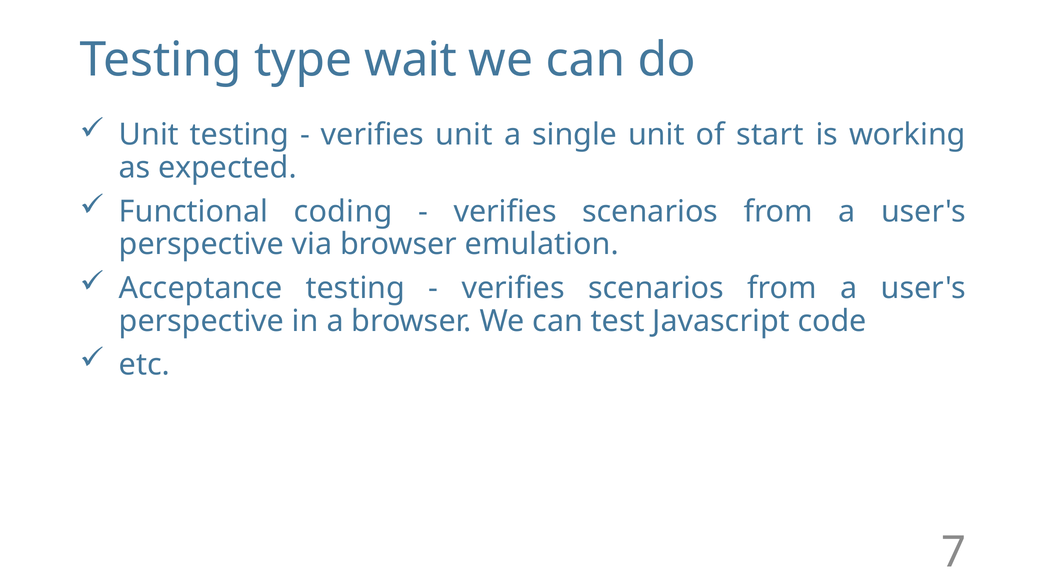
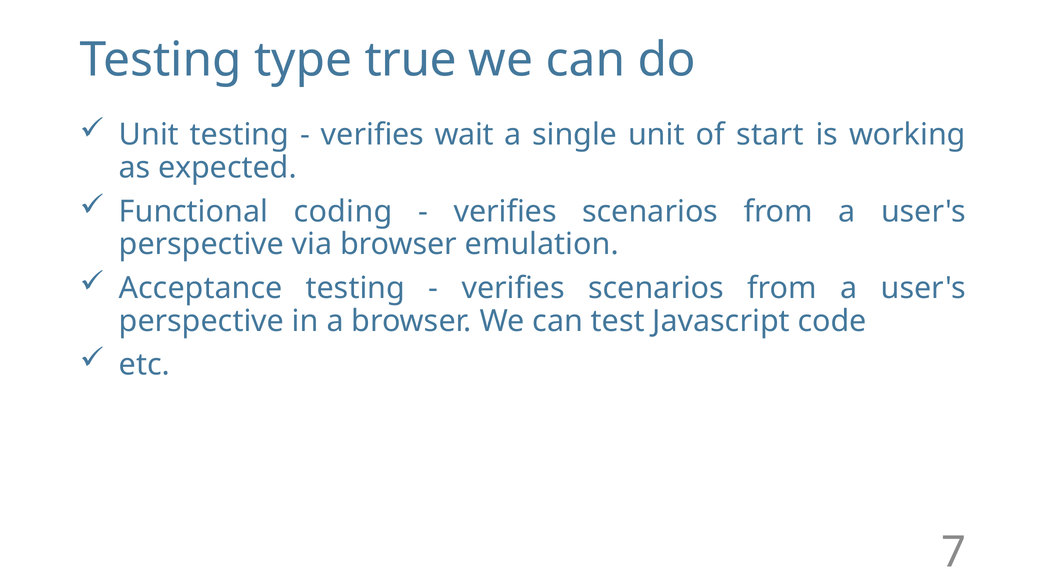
wait: wait -> true (411, 60)
verifies unit: unit -> wait (464, 135)
